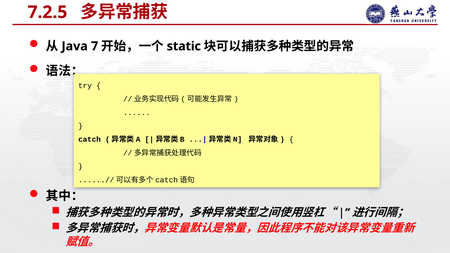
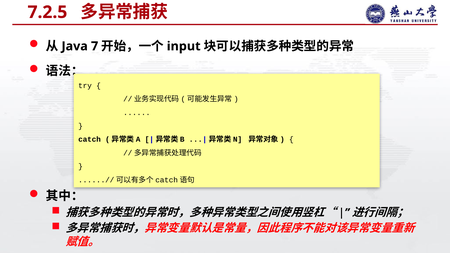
static: static -> input (184, 46)
